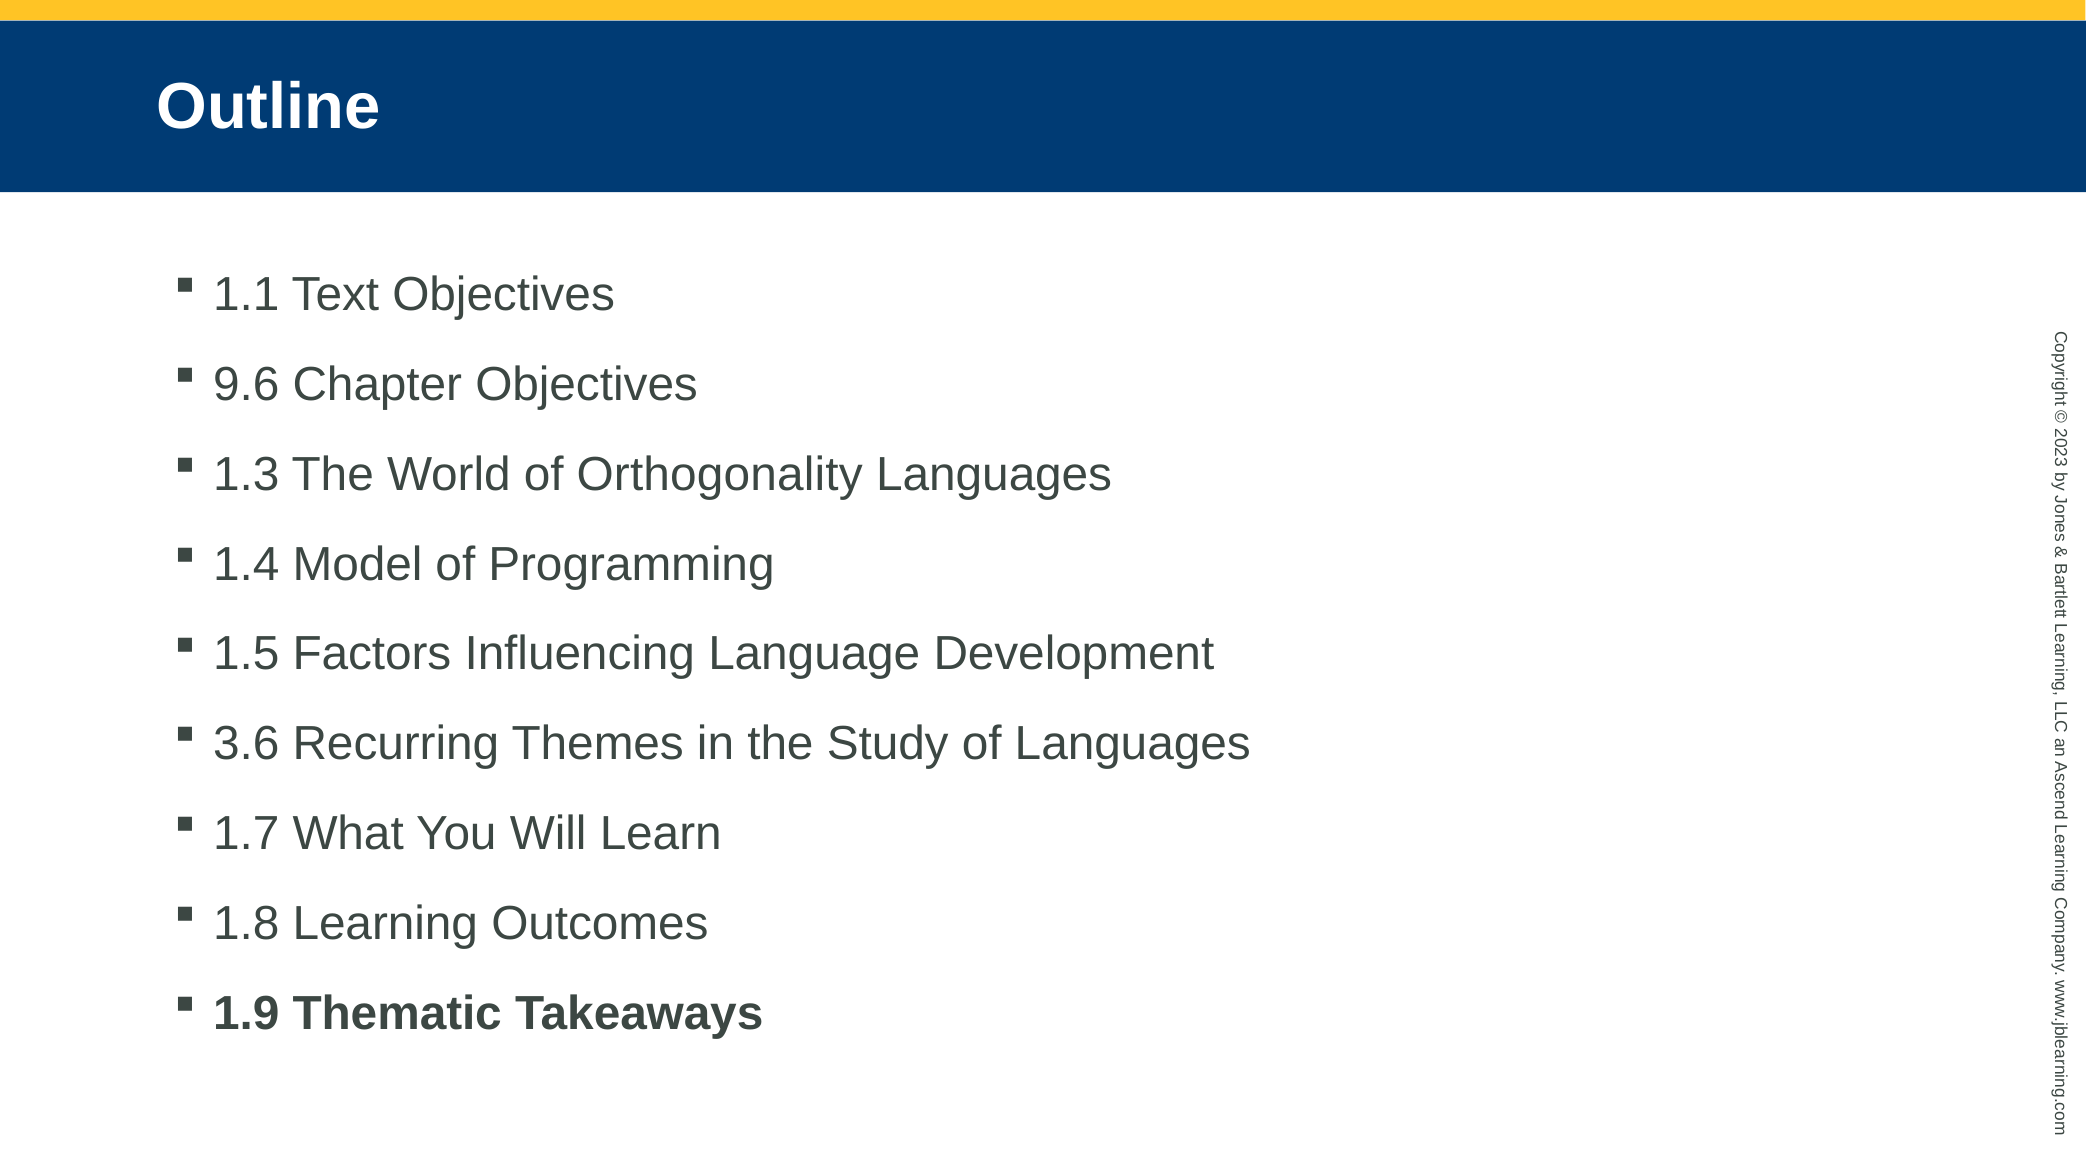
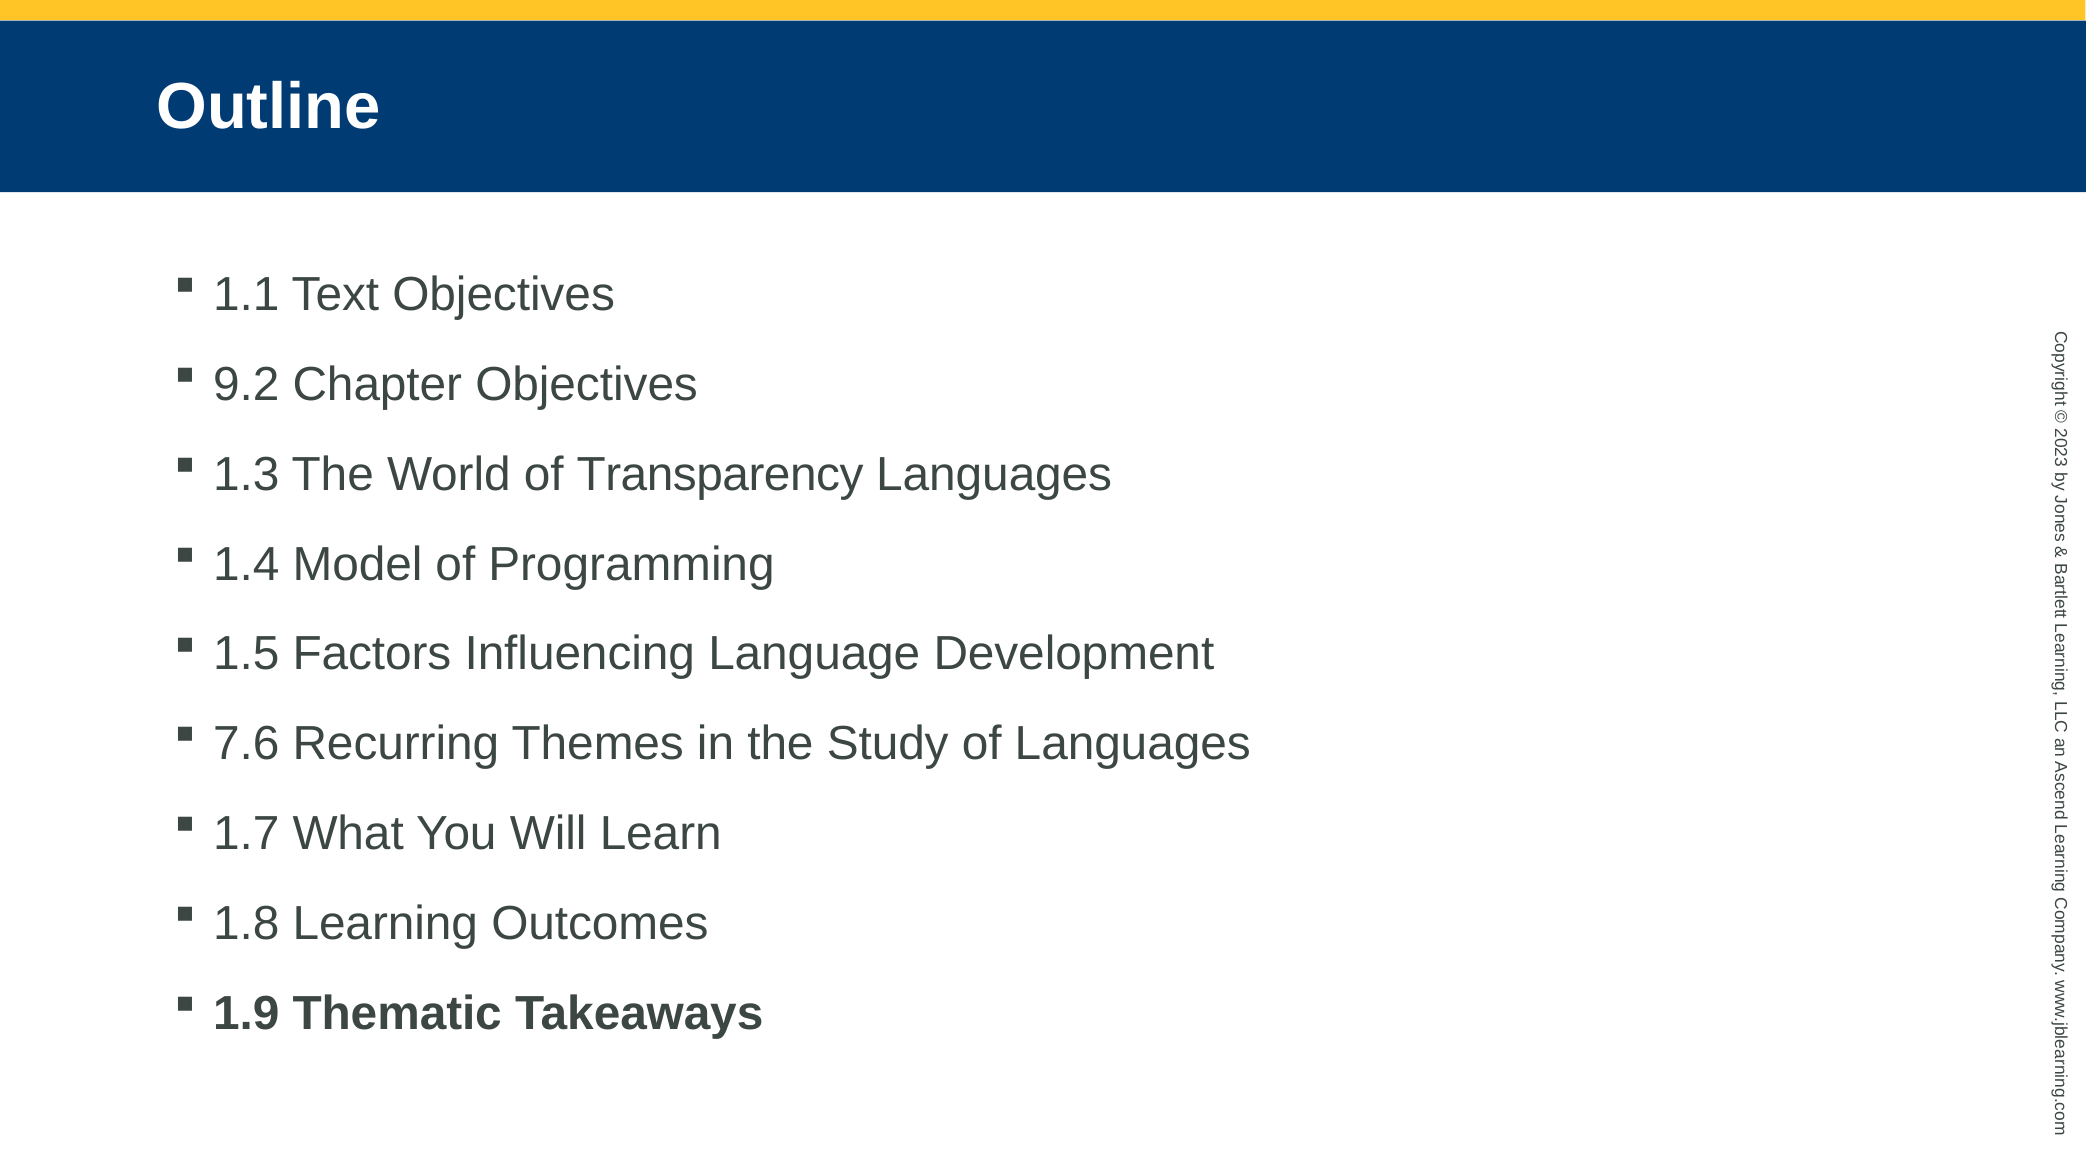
9.6: 9.6 -> 9.2 (246, 385)
Orthogonality: Orthogonality -> Transparency (720, 475)
3.6: 3.6 -> 7.6 (246, 744)
